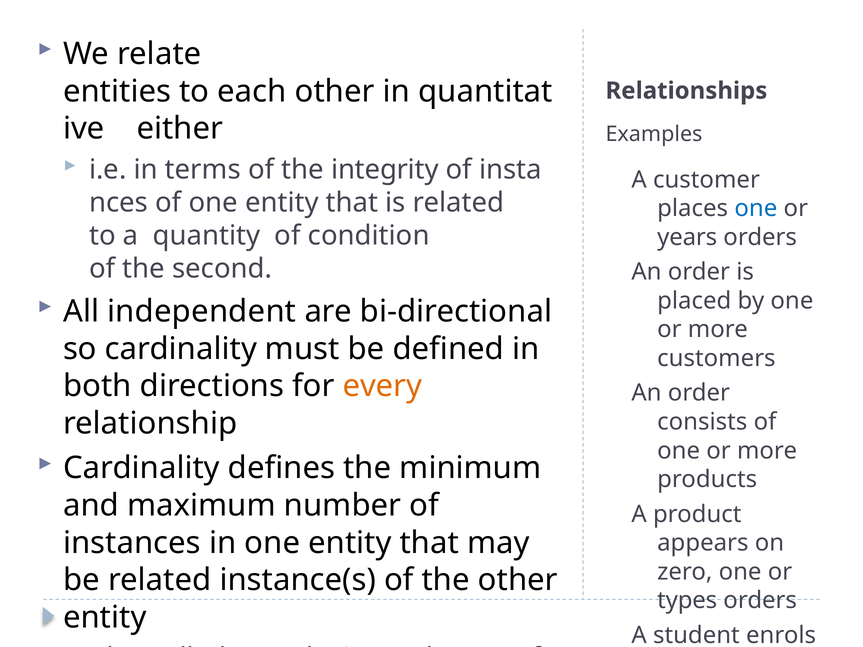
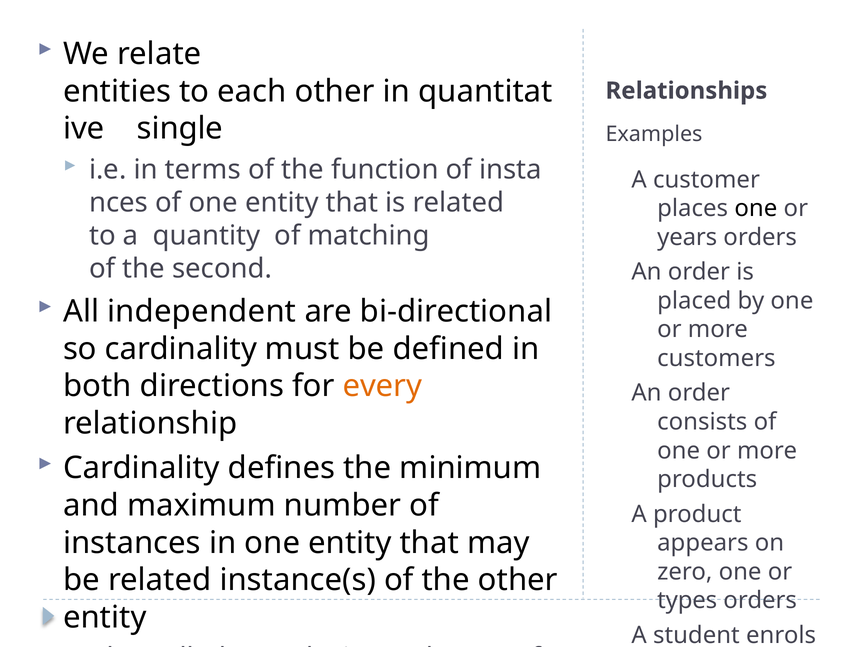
either: either -> single (180, 129)
integrity: integrity -> function (385, 170)
one colour: blue -> black (756, 209)
condition: condition -> matching (369, 236)
